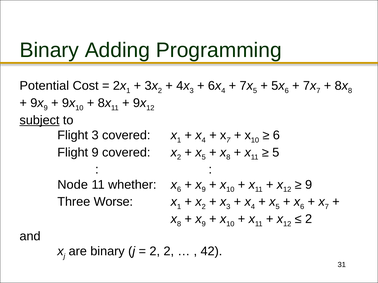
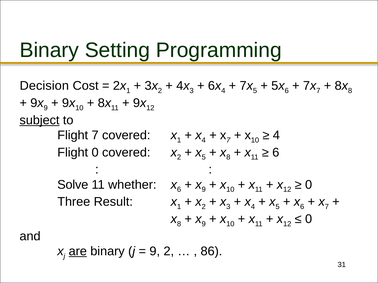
Adding: Adding -> Setting (117, 50)
Potential: Potential -> Decision (44, 86)
Flight 3: 3 -> 7 (95, 135)
6: 6 -> 4 (276, 135)
Flight 9: 9 -> 0 (95, 153)
5: 5 -> 6 (276, 153)
Node: Node -> Solve (73, 185)
9: 9 -> 0 (309, 185)
Worse: Worse -> Result (113, 202)
2: 2 -> 0 (309, 219)
are underline: none -> present (78, 252)
2: 2 -> 9 (155, 252)
42: 42 -> 86 (211, 252)
